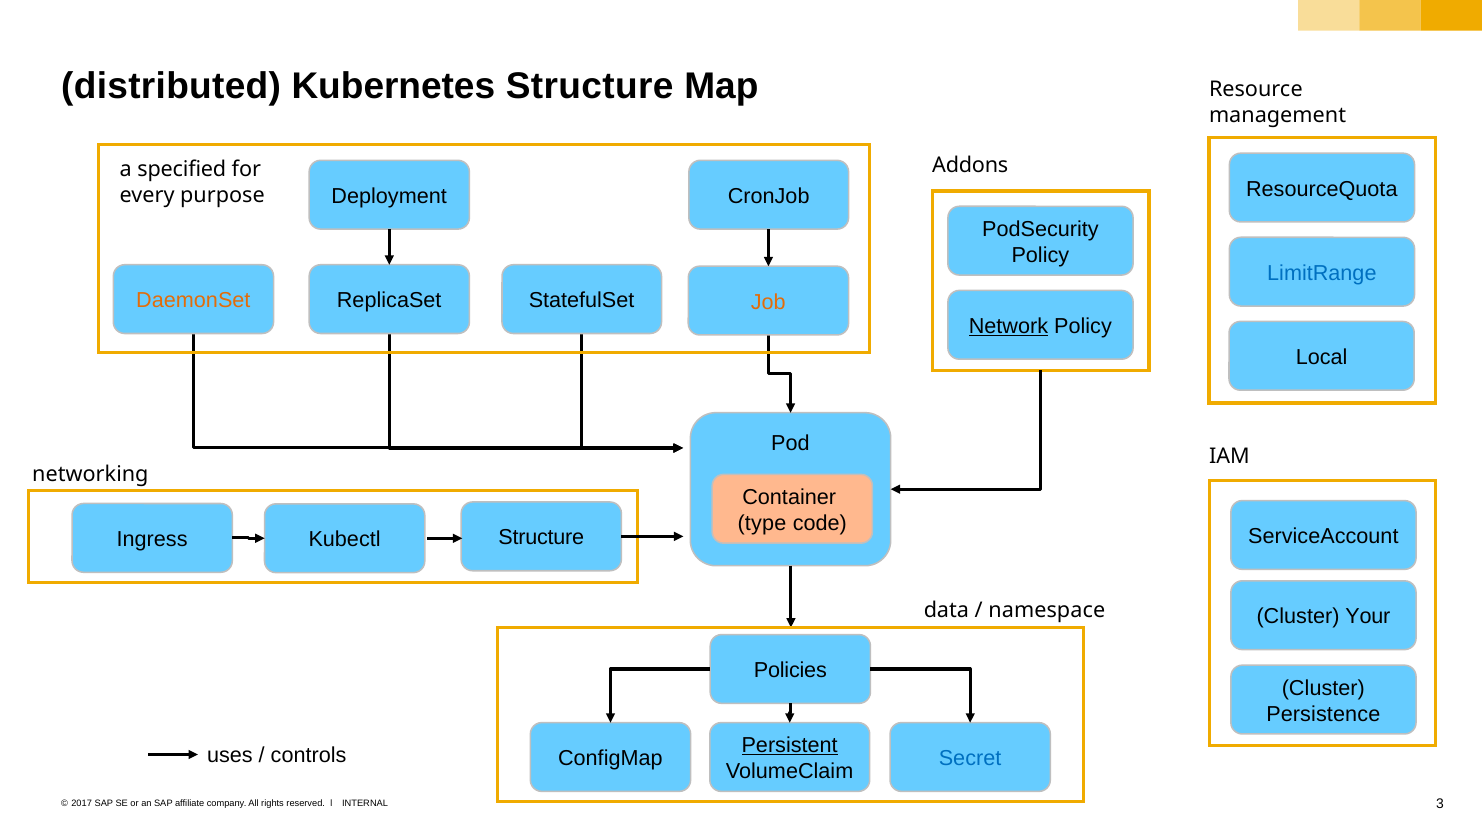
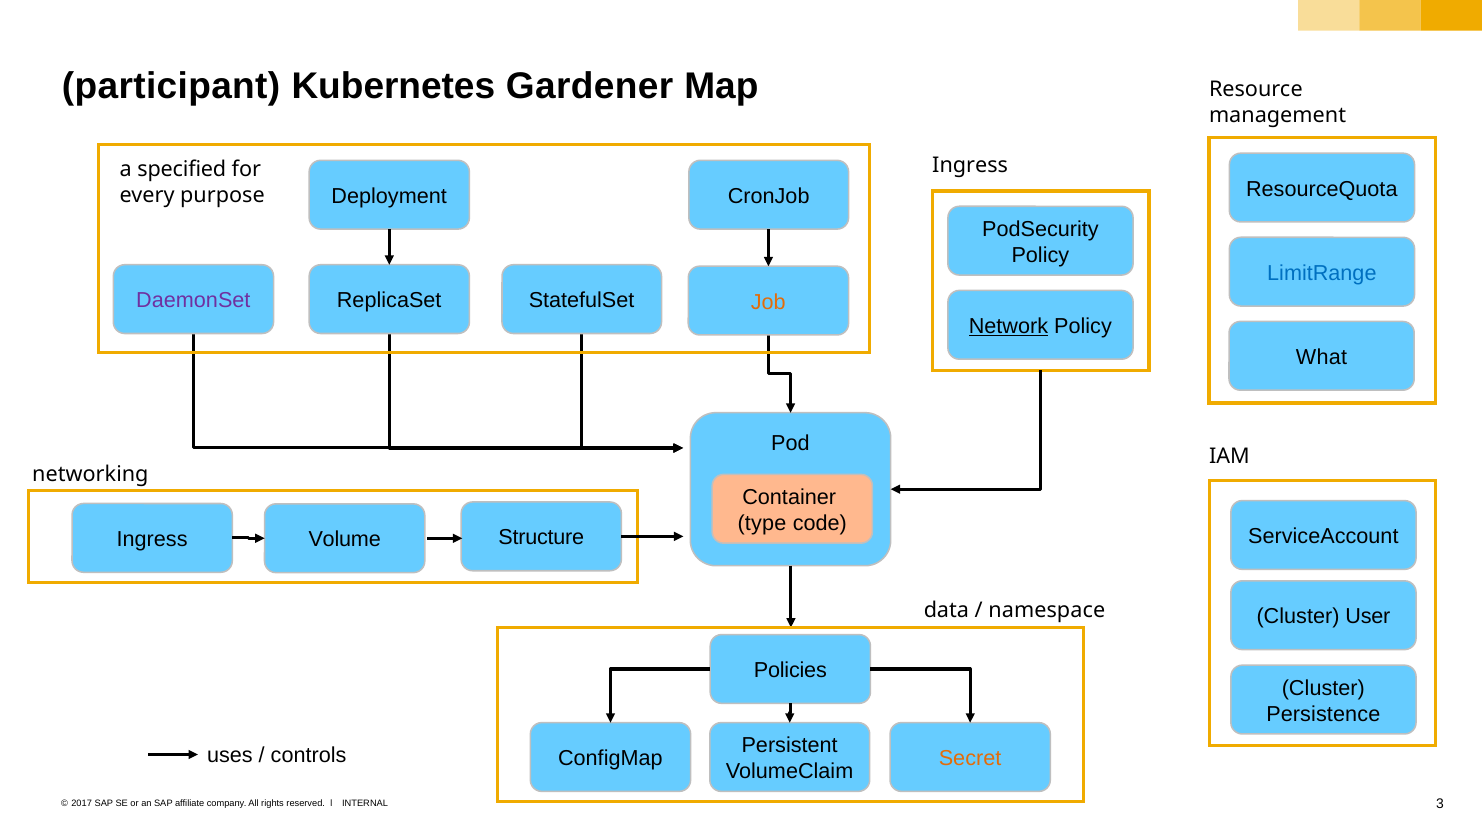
distributed: distributed -> participant (171, 86)
Kubernetes Structure: Structure -> Gardener (590, 86)
Addons: Addons -> Ingress (970, 166)
DaemonSet colour: orange -> purple (193, 300)
Local: Local -> What (1321, 357)
Kubectl: Kubectl -> Volume (345, 539)
Your: Your -> User (1368, 616)
Persistent underline: present -> none (790, 745)
Secret colour: blue -> orange (970, 758)
